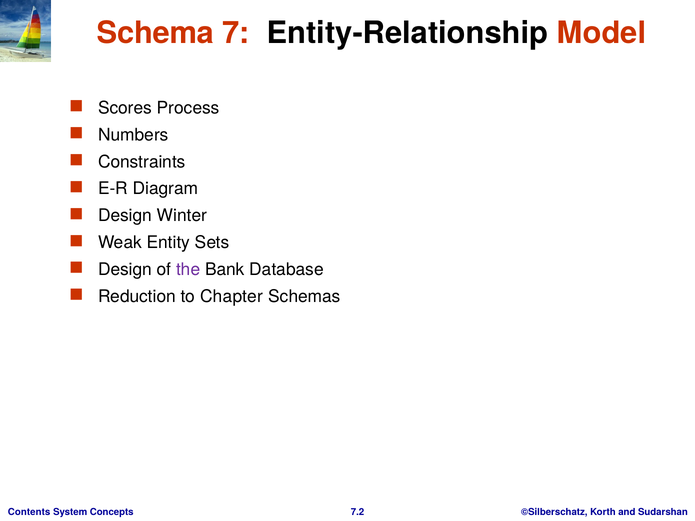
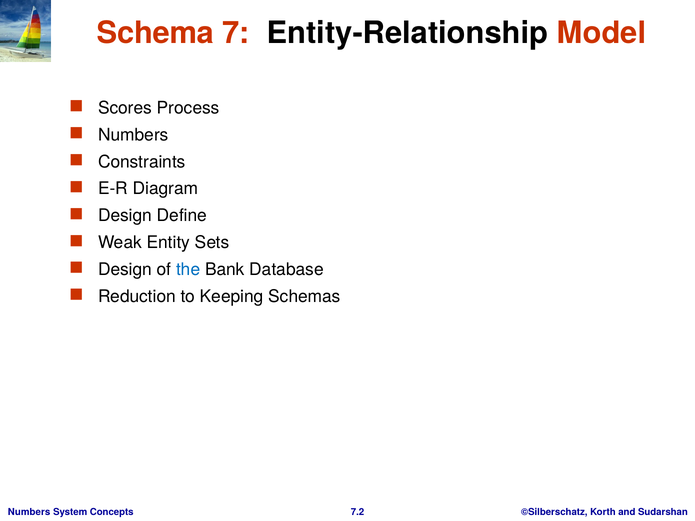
Winter: Winter -> Define (182, 216)
the colour: purple -> blue (188, 270)
Chapter: Chapter -> Keeping (232, 296)
Contents: Contents -> Numbers (29, 513)
